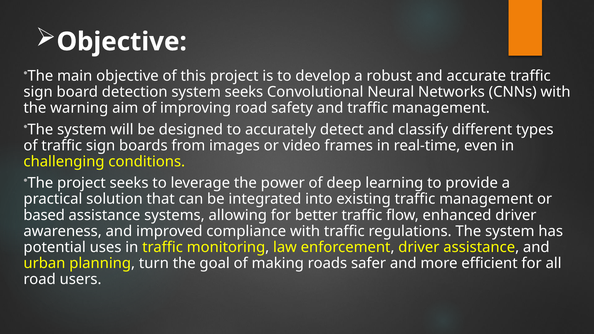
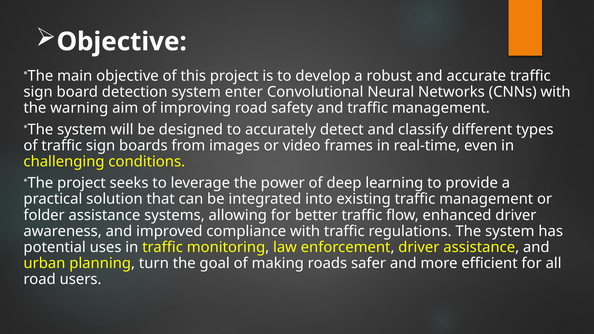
system seeks: seeks -> enter (244, 92)
based: based -> folder (44, 215)
